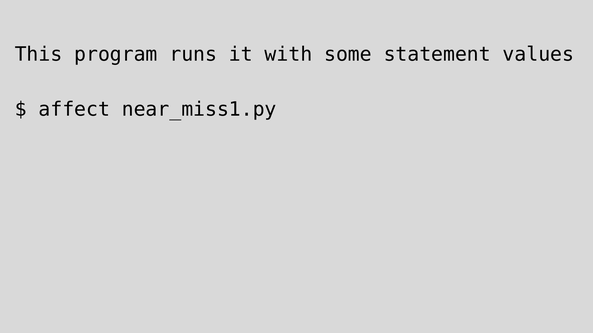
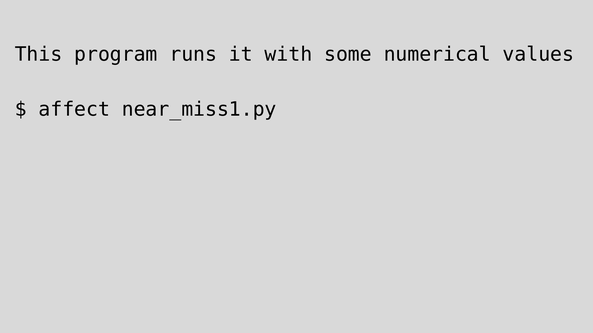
statement: statement -> numerical (437, 54)
